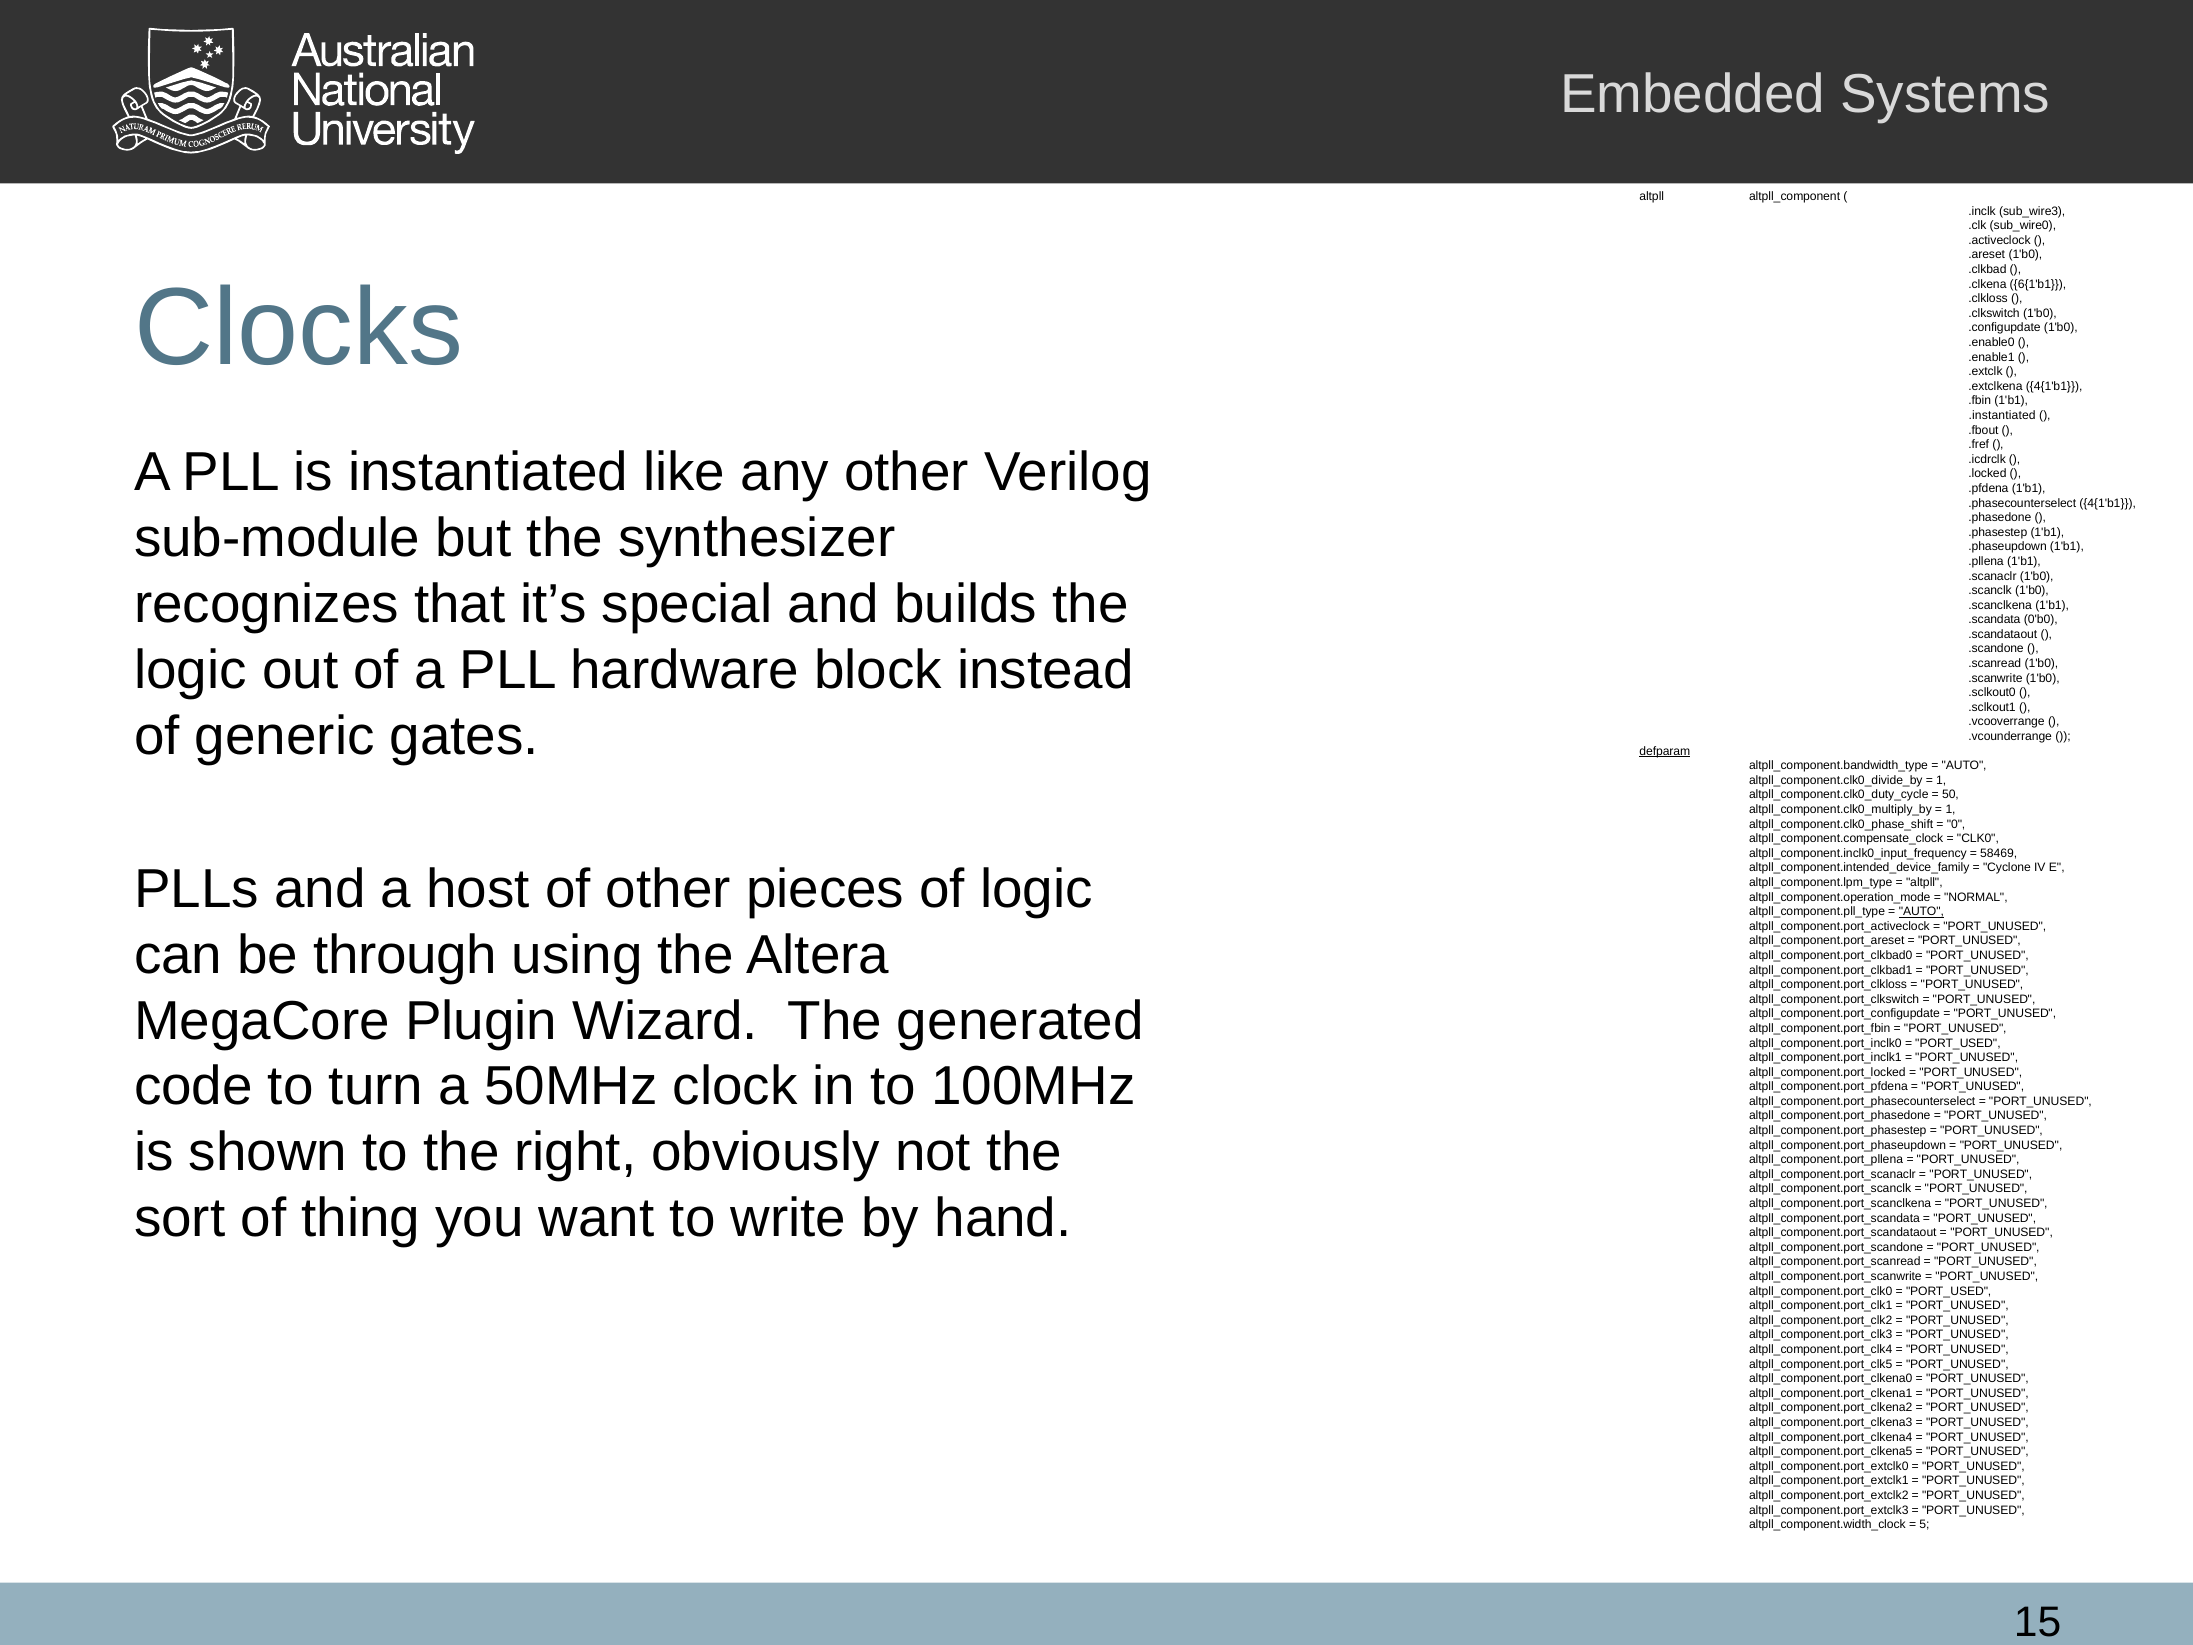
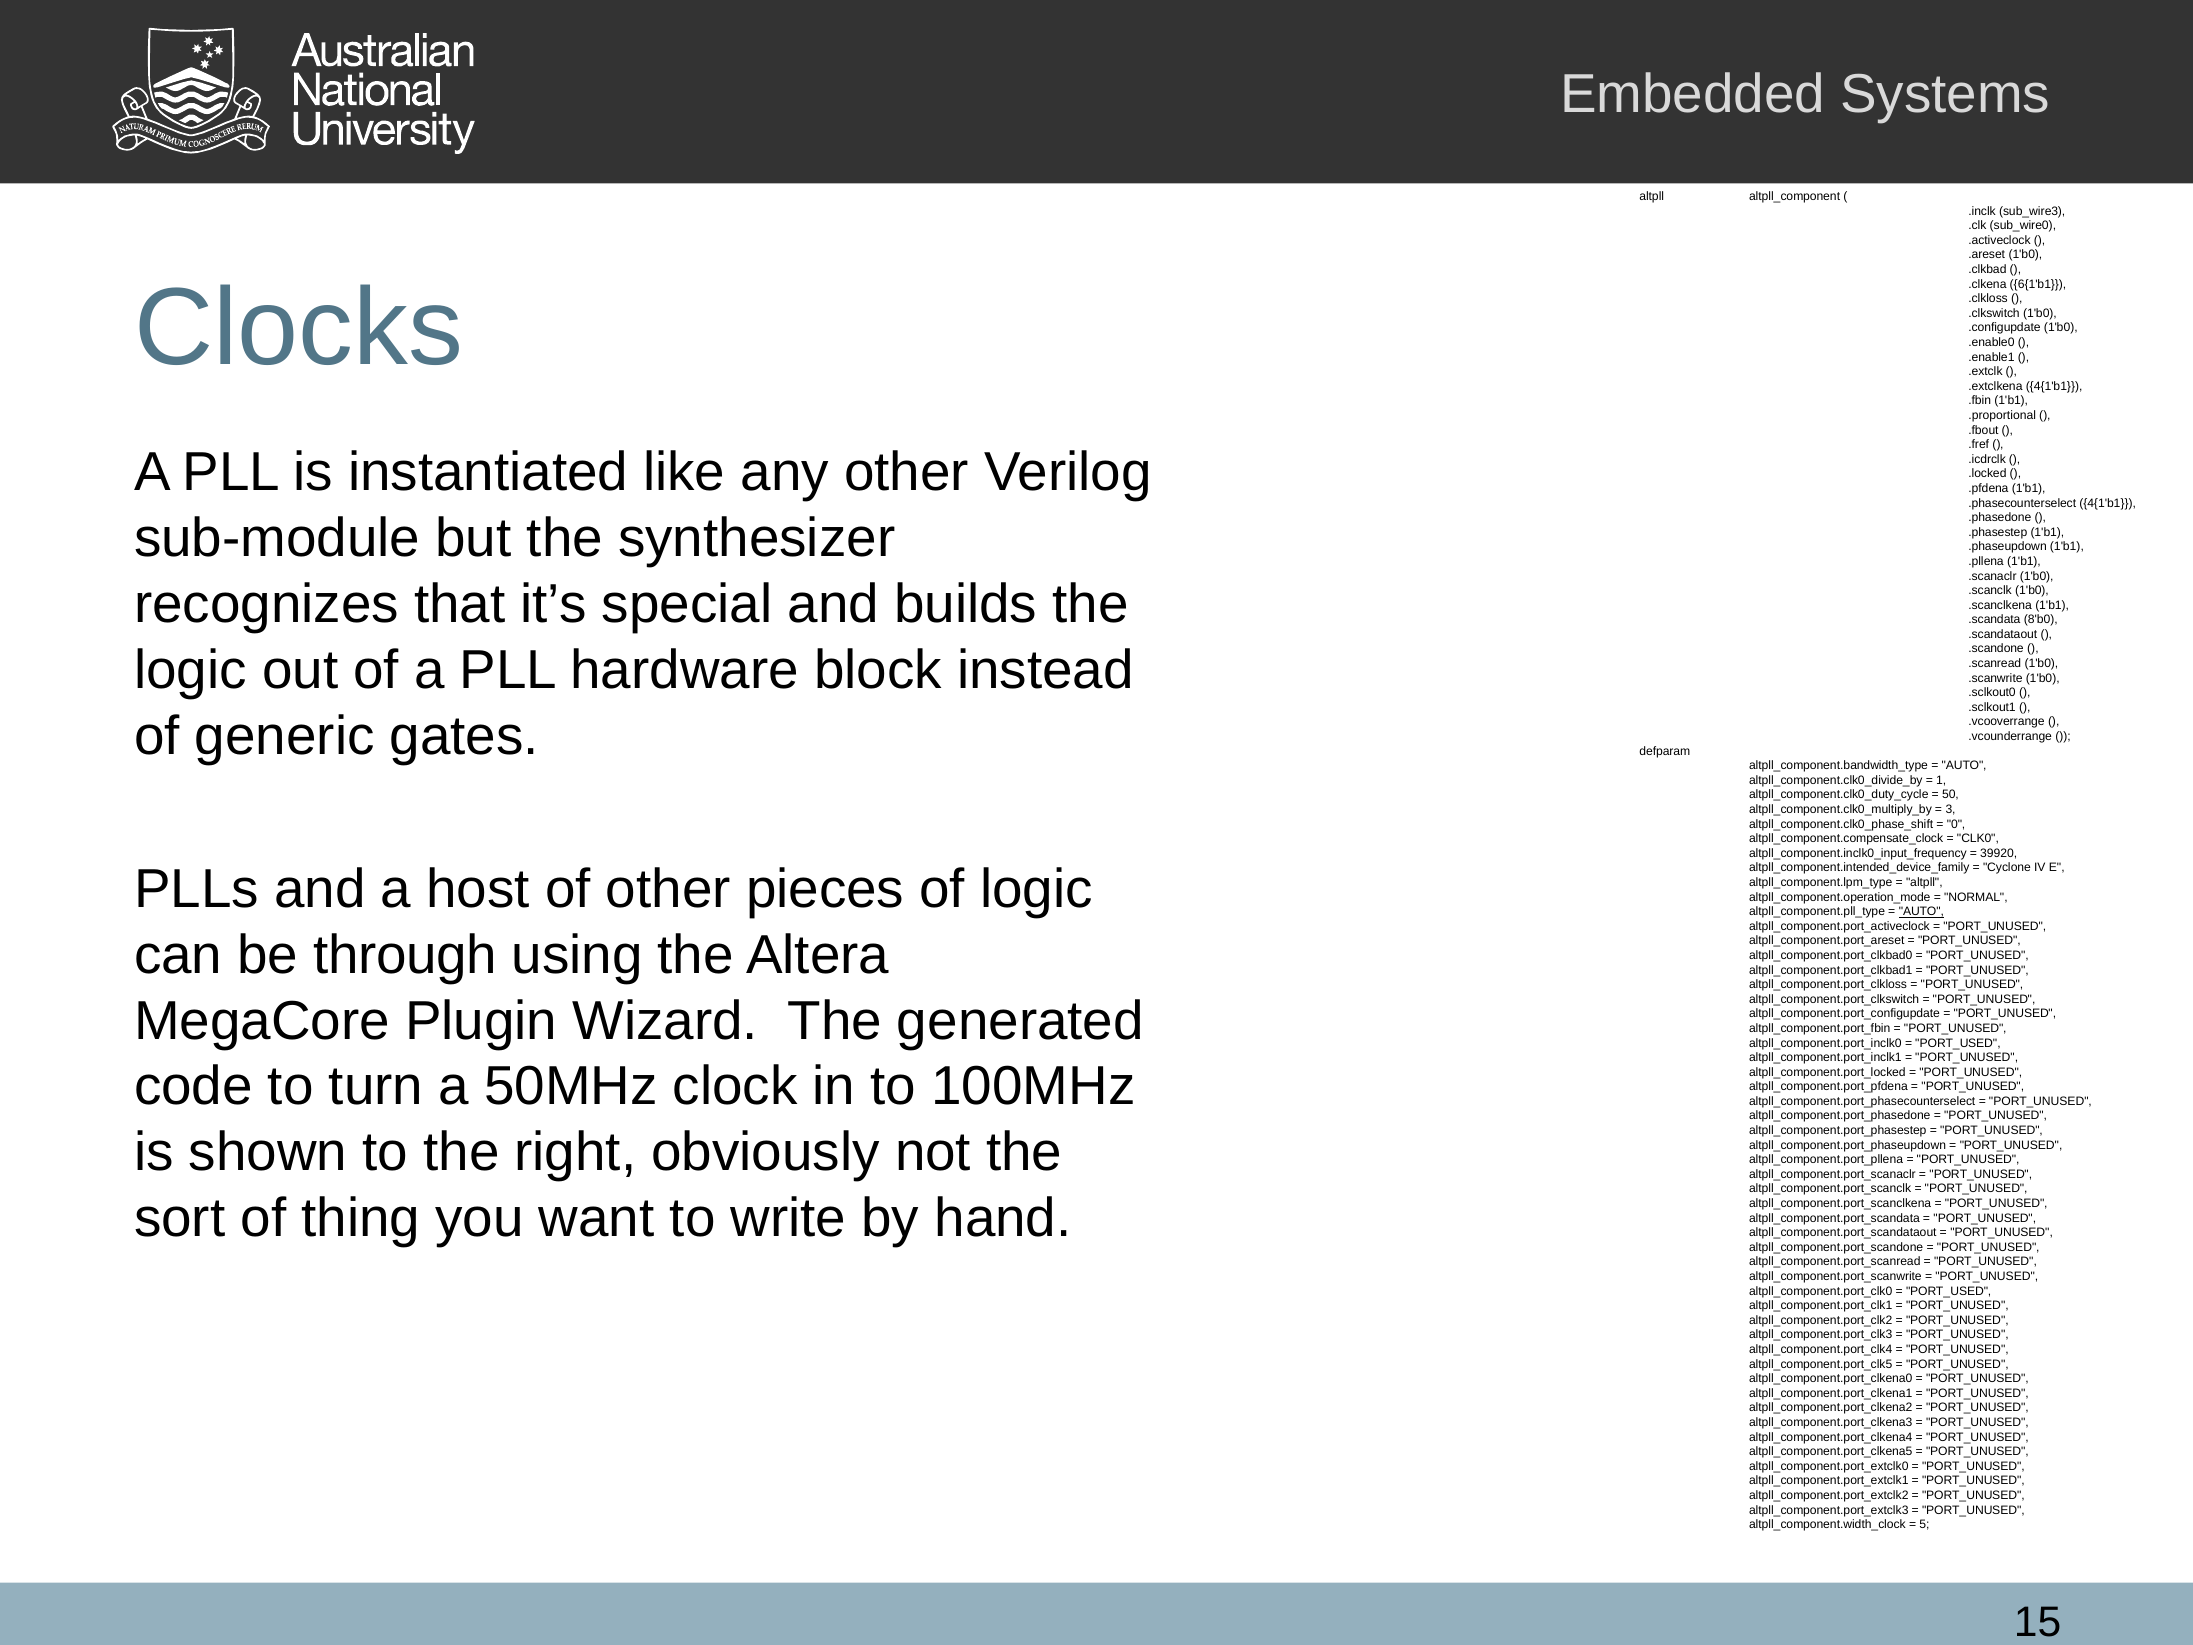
.instantiated: .instantiated -> .proportional (2002, 415)
0'b0: 0'b0 -> 8'b0 (2041, 620)
defparam underline: present -> none (1665, 751)
1: 1 -> 3 (1951, 809)
58469: 58469 -> 39920 (1999, 853)
